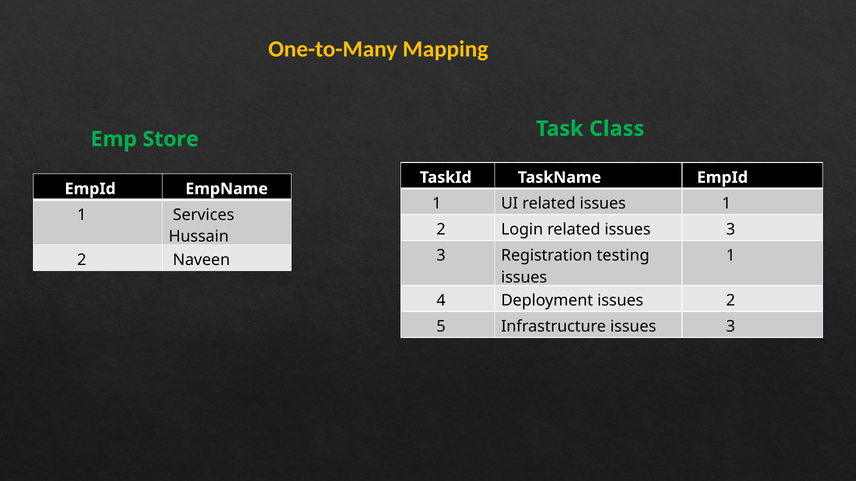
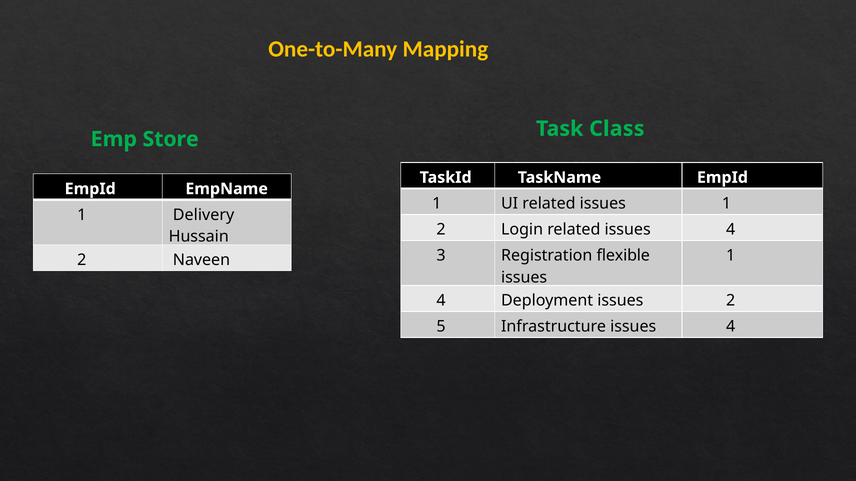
Services: Services -> Delivery (204, 215)
related issues 3: 3 -> 4 (731, 230)
testing: testing -> flexible (623, 256)
Infrastructure issues 3: 3 -> 4 (731, 327)
